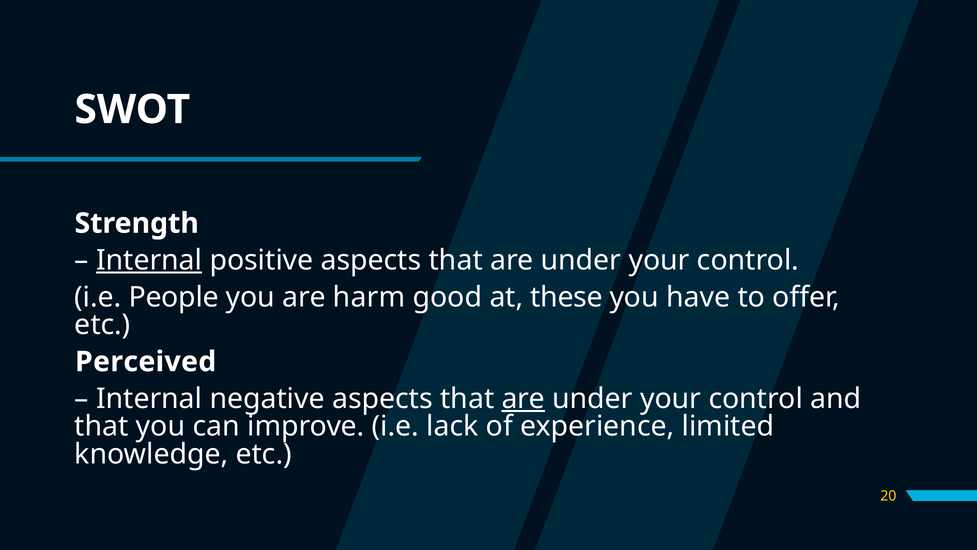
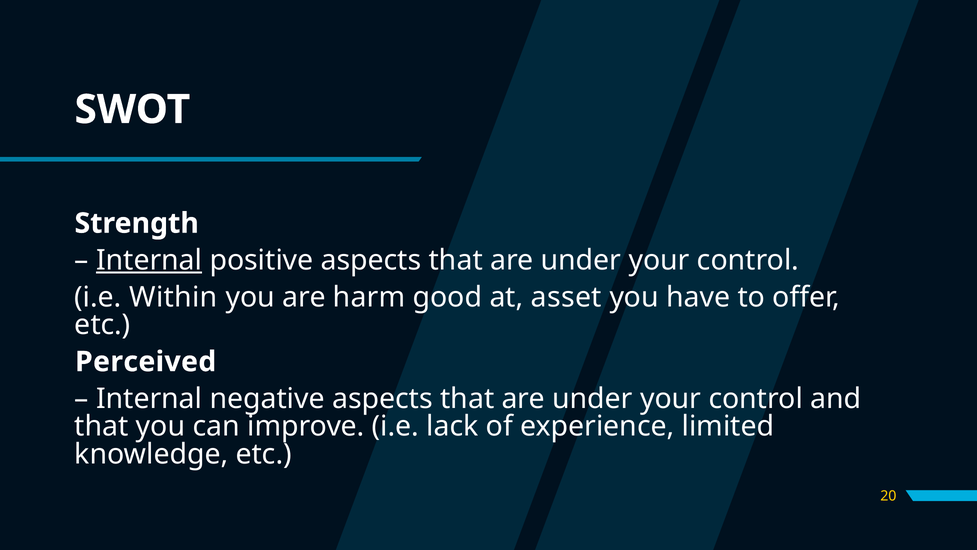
People: People -> Within (174, 297)
these: these -> asset (566, 297)
are underline: present -> none (523, 398)
